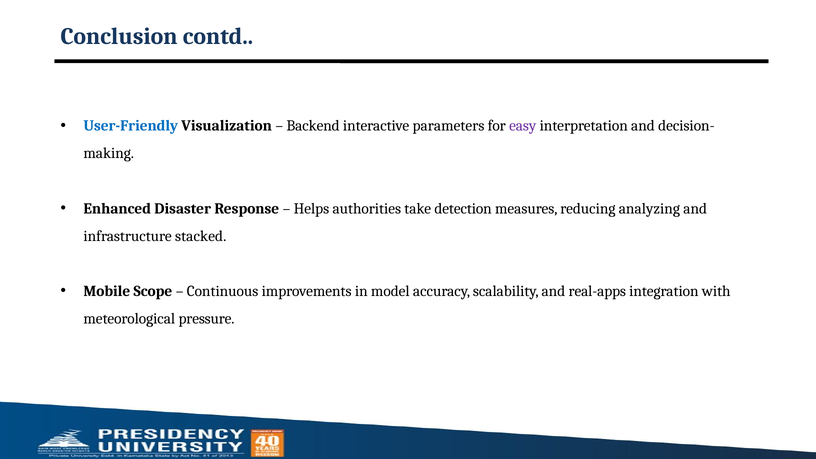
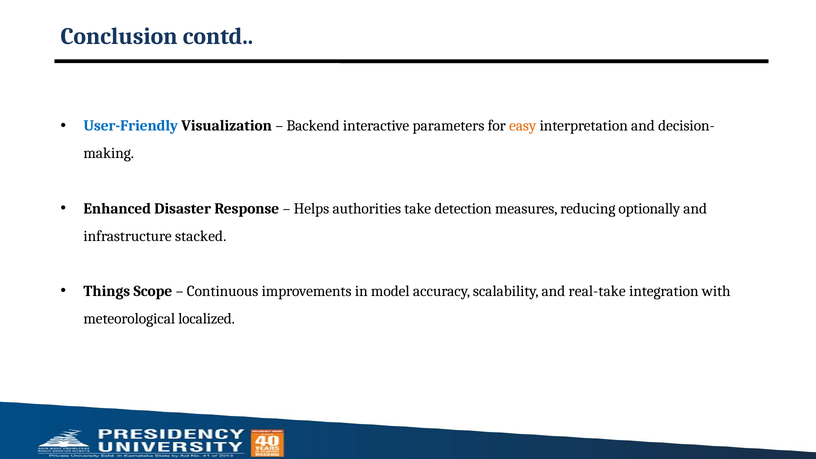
easy colour: purple -> orange (523, 126)
analyzing: analyzing -> optionally (649, 208)
Mobile: Mobile -> Things (107, 291)
real-apps: real-apps -> real-take (597, 291)
pressure: pressure -> localized (207, 319)
